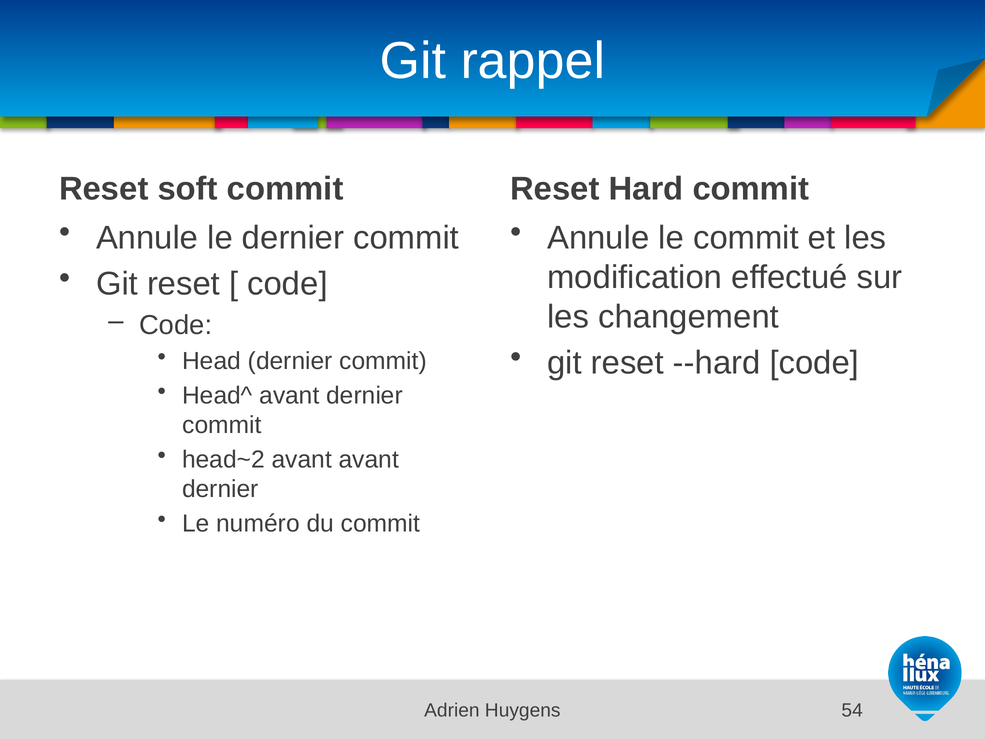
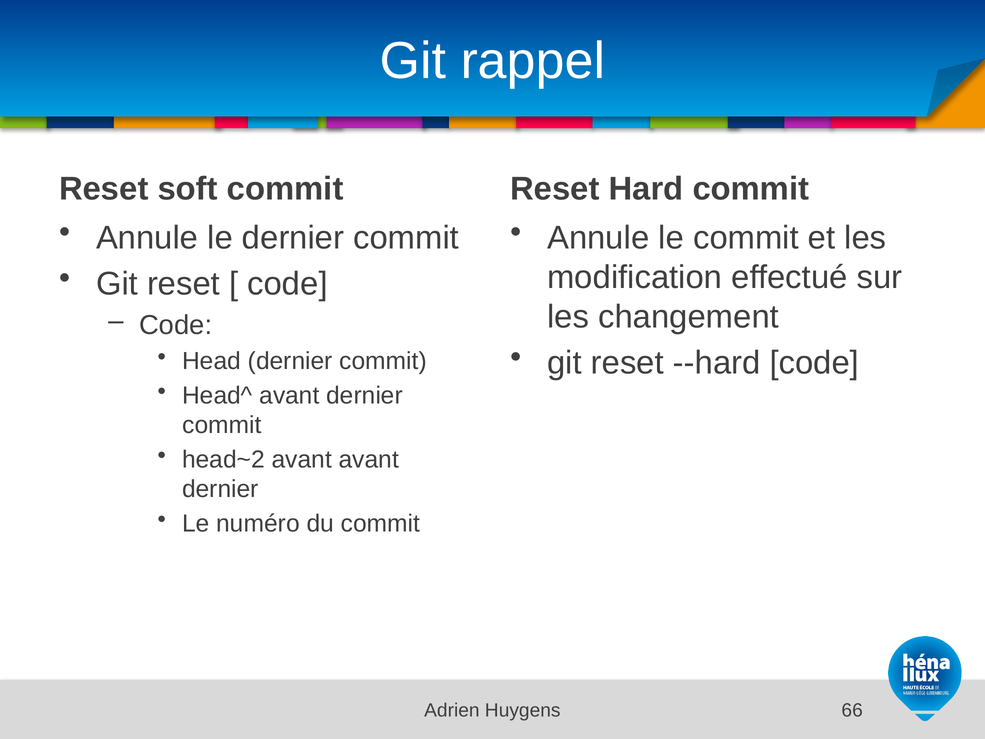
54: 54 -> 66 (852, 710)
